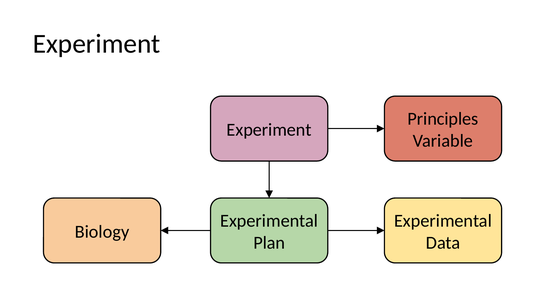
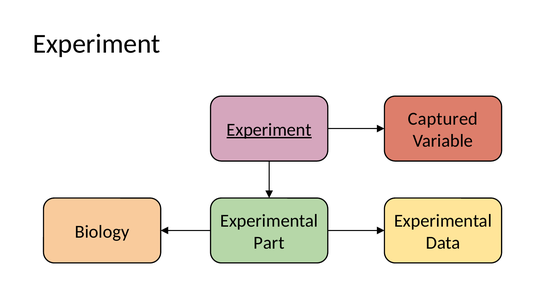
Principles: Principles -> Captured (443, 119)
Experiment underline: none -> present (269, 130)
Plan: Plan -> Part (269, 242)
